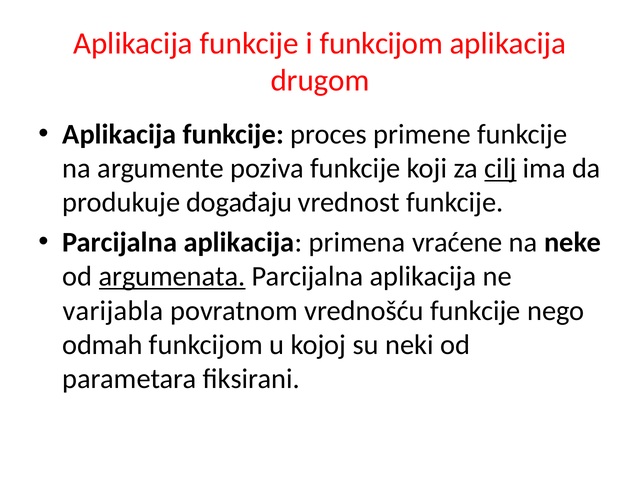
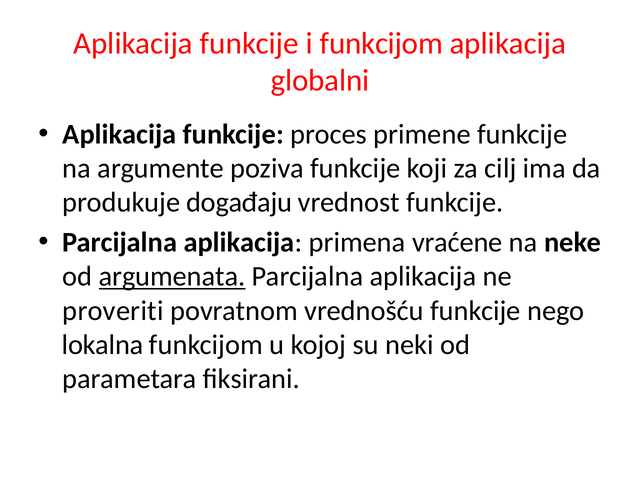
drugom: drugom -> globalni (320, 81)
cilj underline: present -> none (500, 168)
varijabla: varijabla -> proveriti (113, 311)
odmah: odmah -> lokalna (103, 345)
